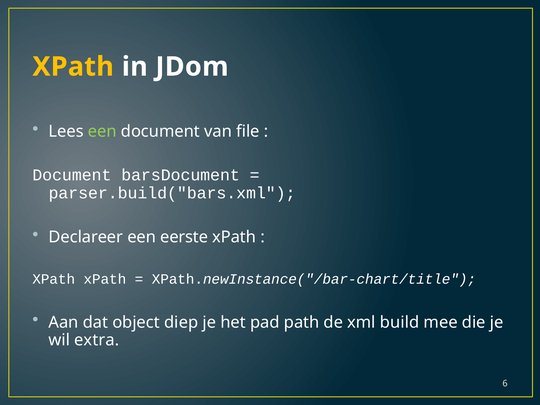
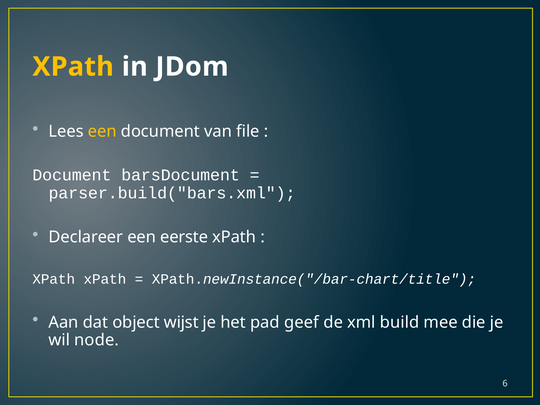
een colour: light green -> yellow (102, 131)
diep: diep -> wijst (181, 322)
path: path -> geef (302, 322)
extra: extra -> node (97, 340)
